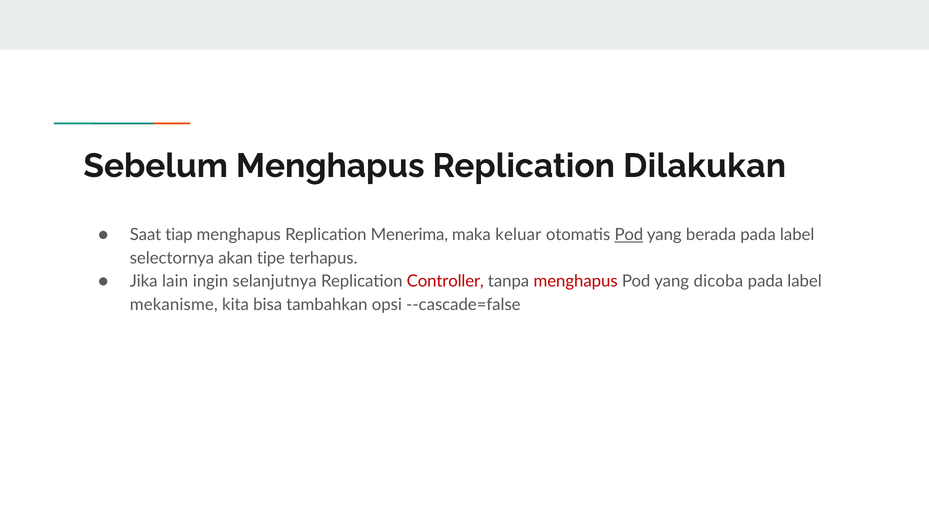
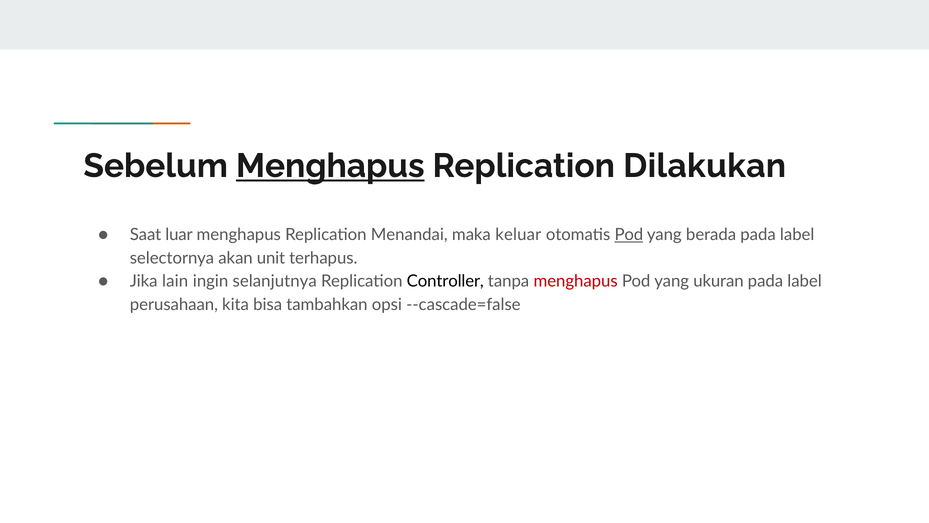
Menghapus underline: none -> present (330, 166)
tiap: tiap -> luar (179, 235)
Menerima: Menerima -> Menandai (409, 235)
tipe: tipe -> unit (271, 258)
Controller colour: red -> black (445, 281)
dicoba: dicoba -> ukuran (718, 281)
mekanisme: mekanisme -> perusahaan (174, 304)
